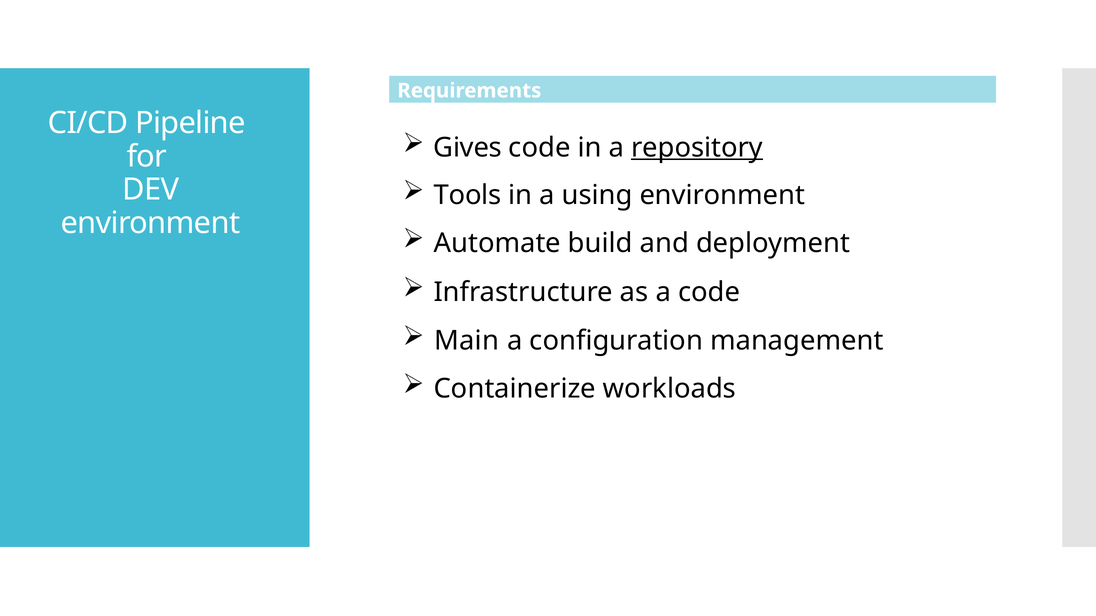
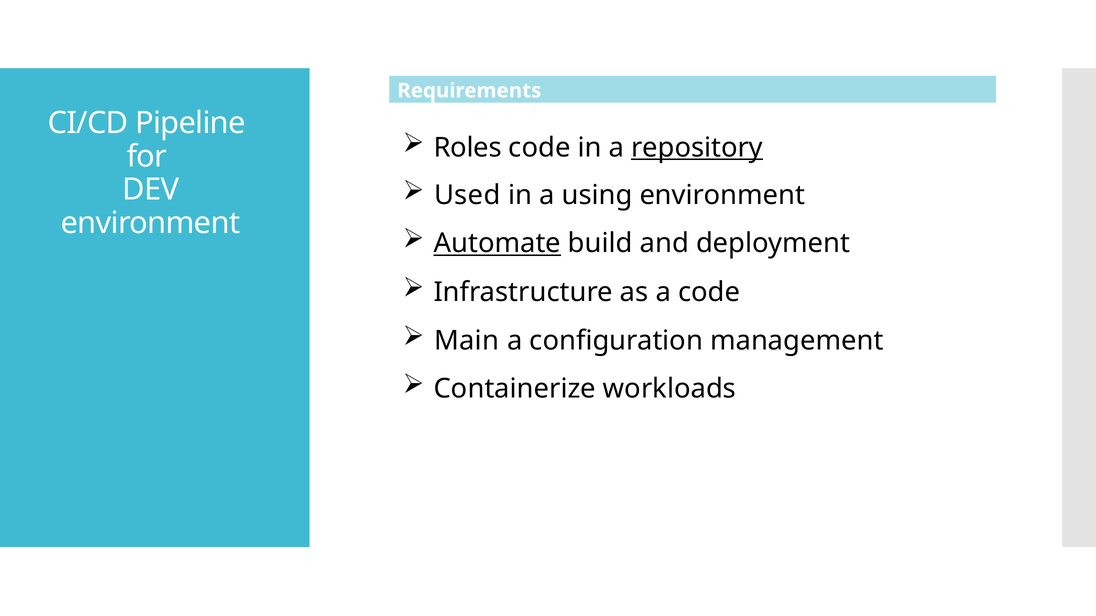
Gives: Gives -> Roles (468, 148)
Tools: Tools -> Used (467, 196)
Automate underline: none -> present (497, 244)
